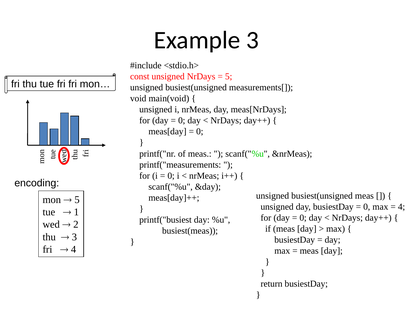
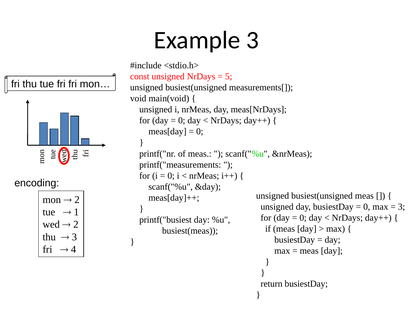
5: 5 -> 2 (77, 200)
4: 4 -> 3 (402, 207)
